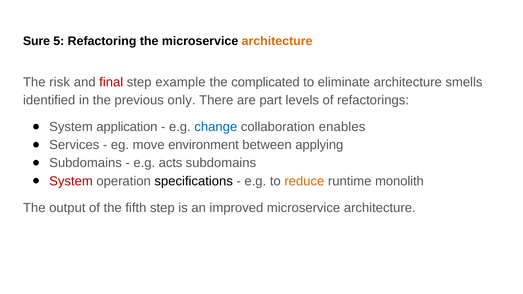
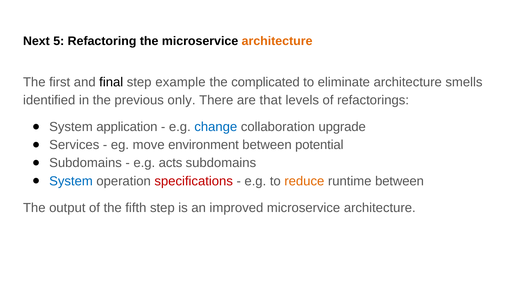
Sure: Sure -> Next (36, 41)
risk: risk -> first (60, 82)
final colour: red -> black (111, 82)
part: part -> that (271, 100)
enables: enables -> upgrade (342, 127)
applying: applying -> potential (319, 145)
System colour: red -> blue (71, 181)
specifications colour: black -> red (194, 181)
runtime monolith: monolith -> between (399, 181)
